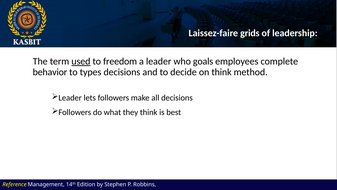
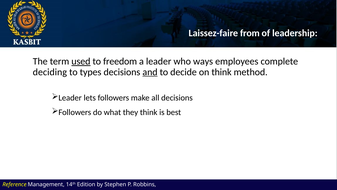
grids: grids -> from (250, 33)
goals: goals -> ways (203, 61)
behavior: behavior -> deciding (50, 72)
and underline: none -> present (150, 72)
